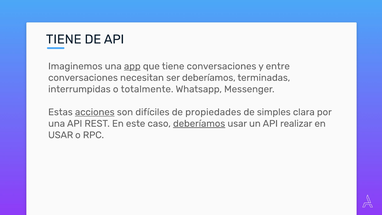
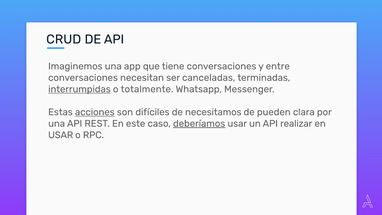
TIENE: TIENE -> CRUD (64, 39)
app underline: present -> none (132, 66)
ser deberíamos: deberíamos -> canceladas (209, 78)
interrumpidas underline: none -> present (79, 89)
propiedades: propiedades -> necesitamos (213, 112)
simples: simples -> pueden (274, 112)
